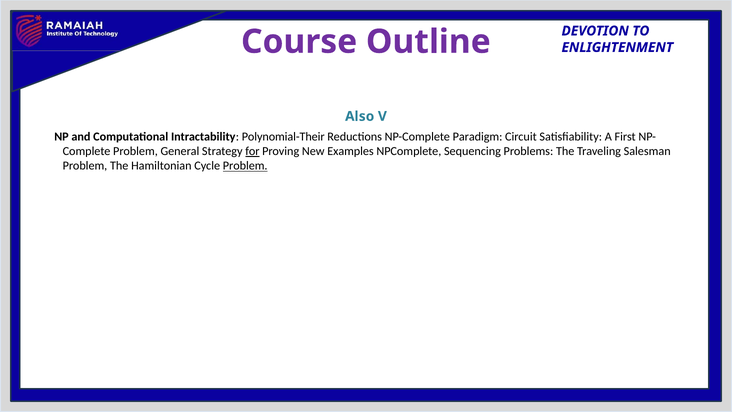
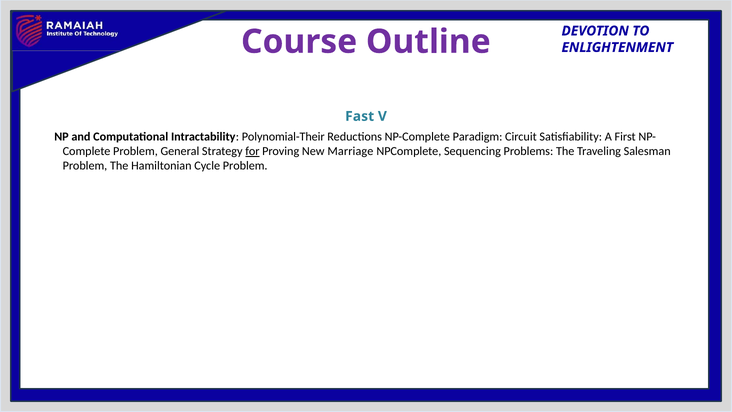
Also: Also -> Fast (360, 116)
Examples: Examples -> Marriage (350, 151)
Problem underline: present -> none (245, 166)
